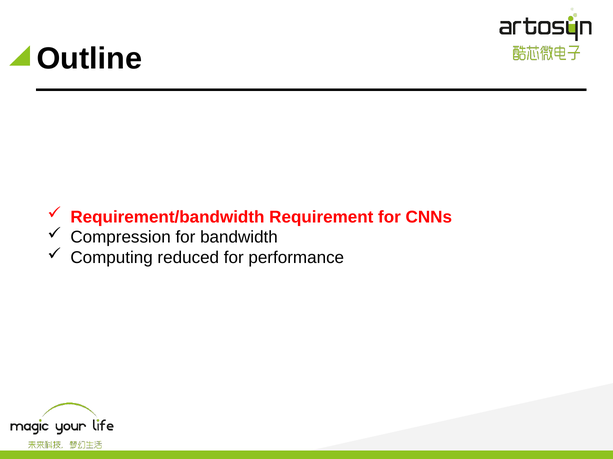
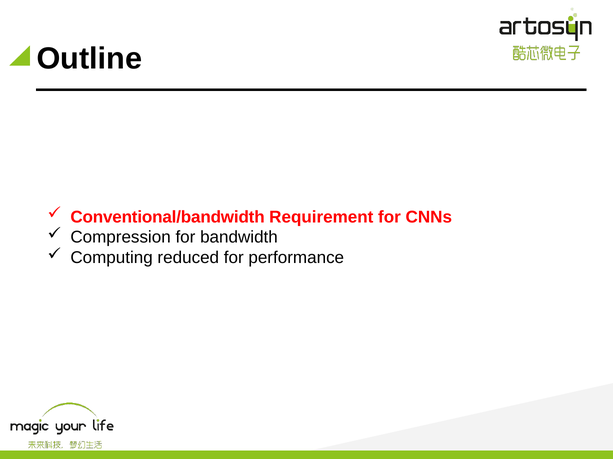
Requirement/bandwidth: Requirement/bandwidth -> Conventional/bandwidth (168, 217)
